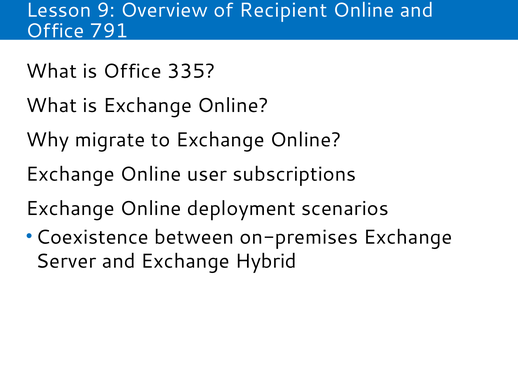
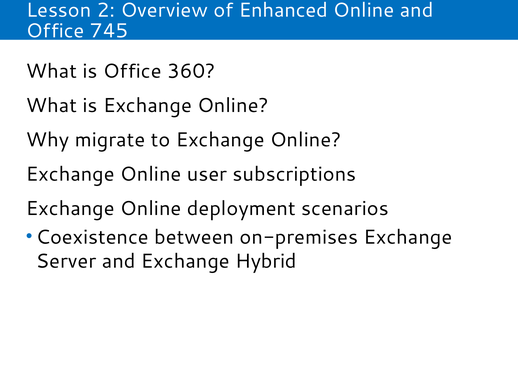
9: 9 -> 2 (106, 10)
Recipient: Recipient -> Enhanced (283, 10)
791: 791 -> 745 (109, 31)
335: 335 -> 360 (191, 71)
